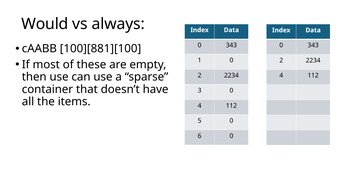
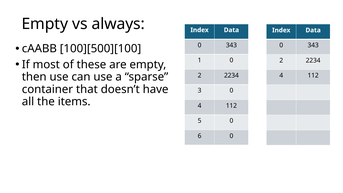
Would: Would -> Empty (45, 24)
100][881][100: 100][881][100 -> 100][500][100 (101, 49)
